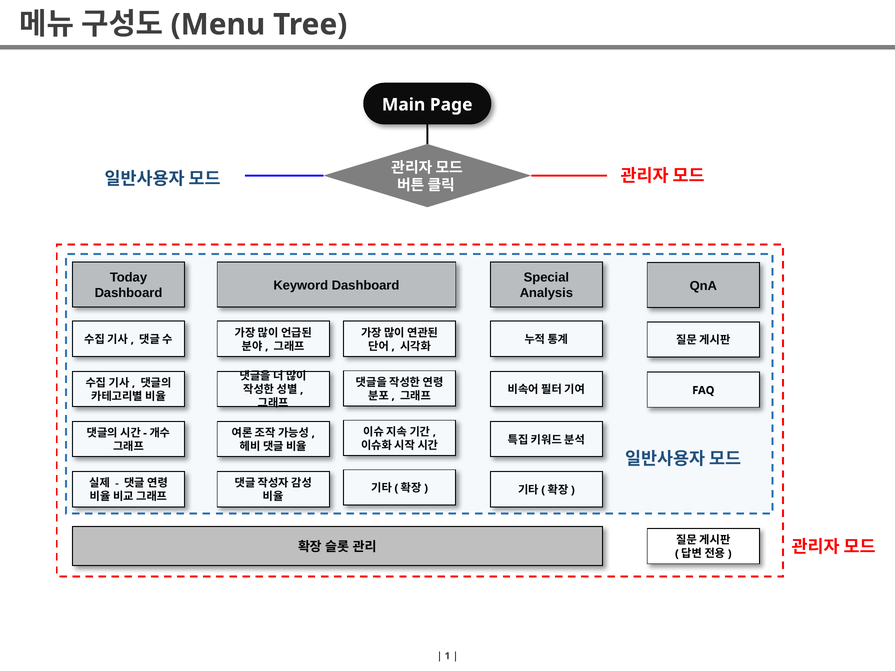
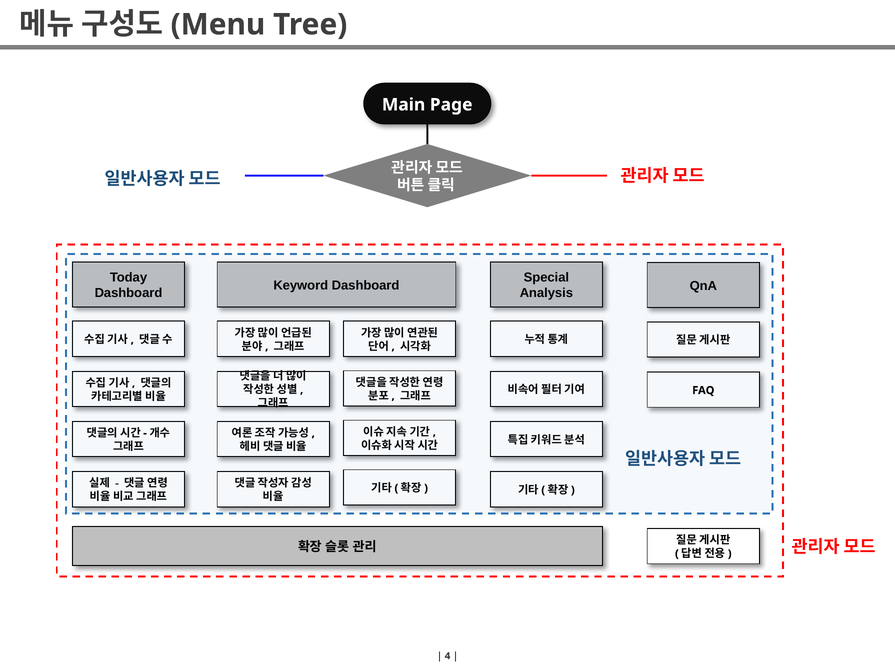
1: 1 -> 4 (447, 656)
